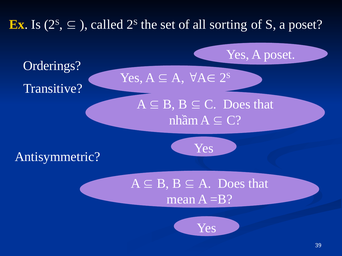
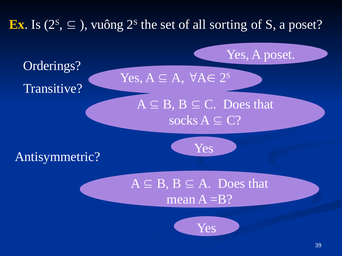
called: called -> vuông (107, 25)
nhầm: nhầm -> socks (184, 120)
